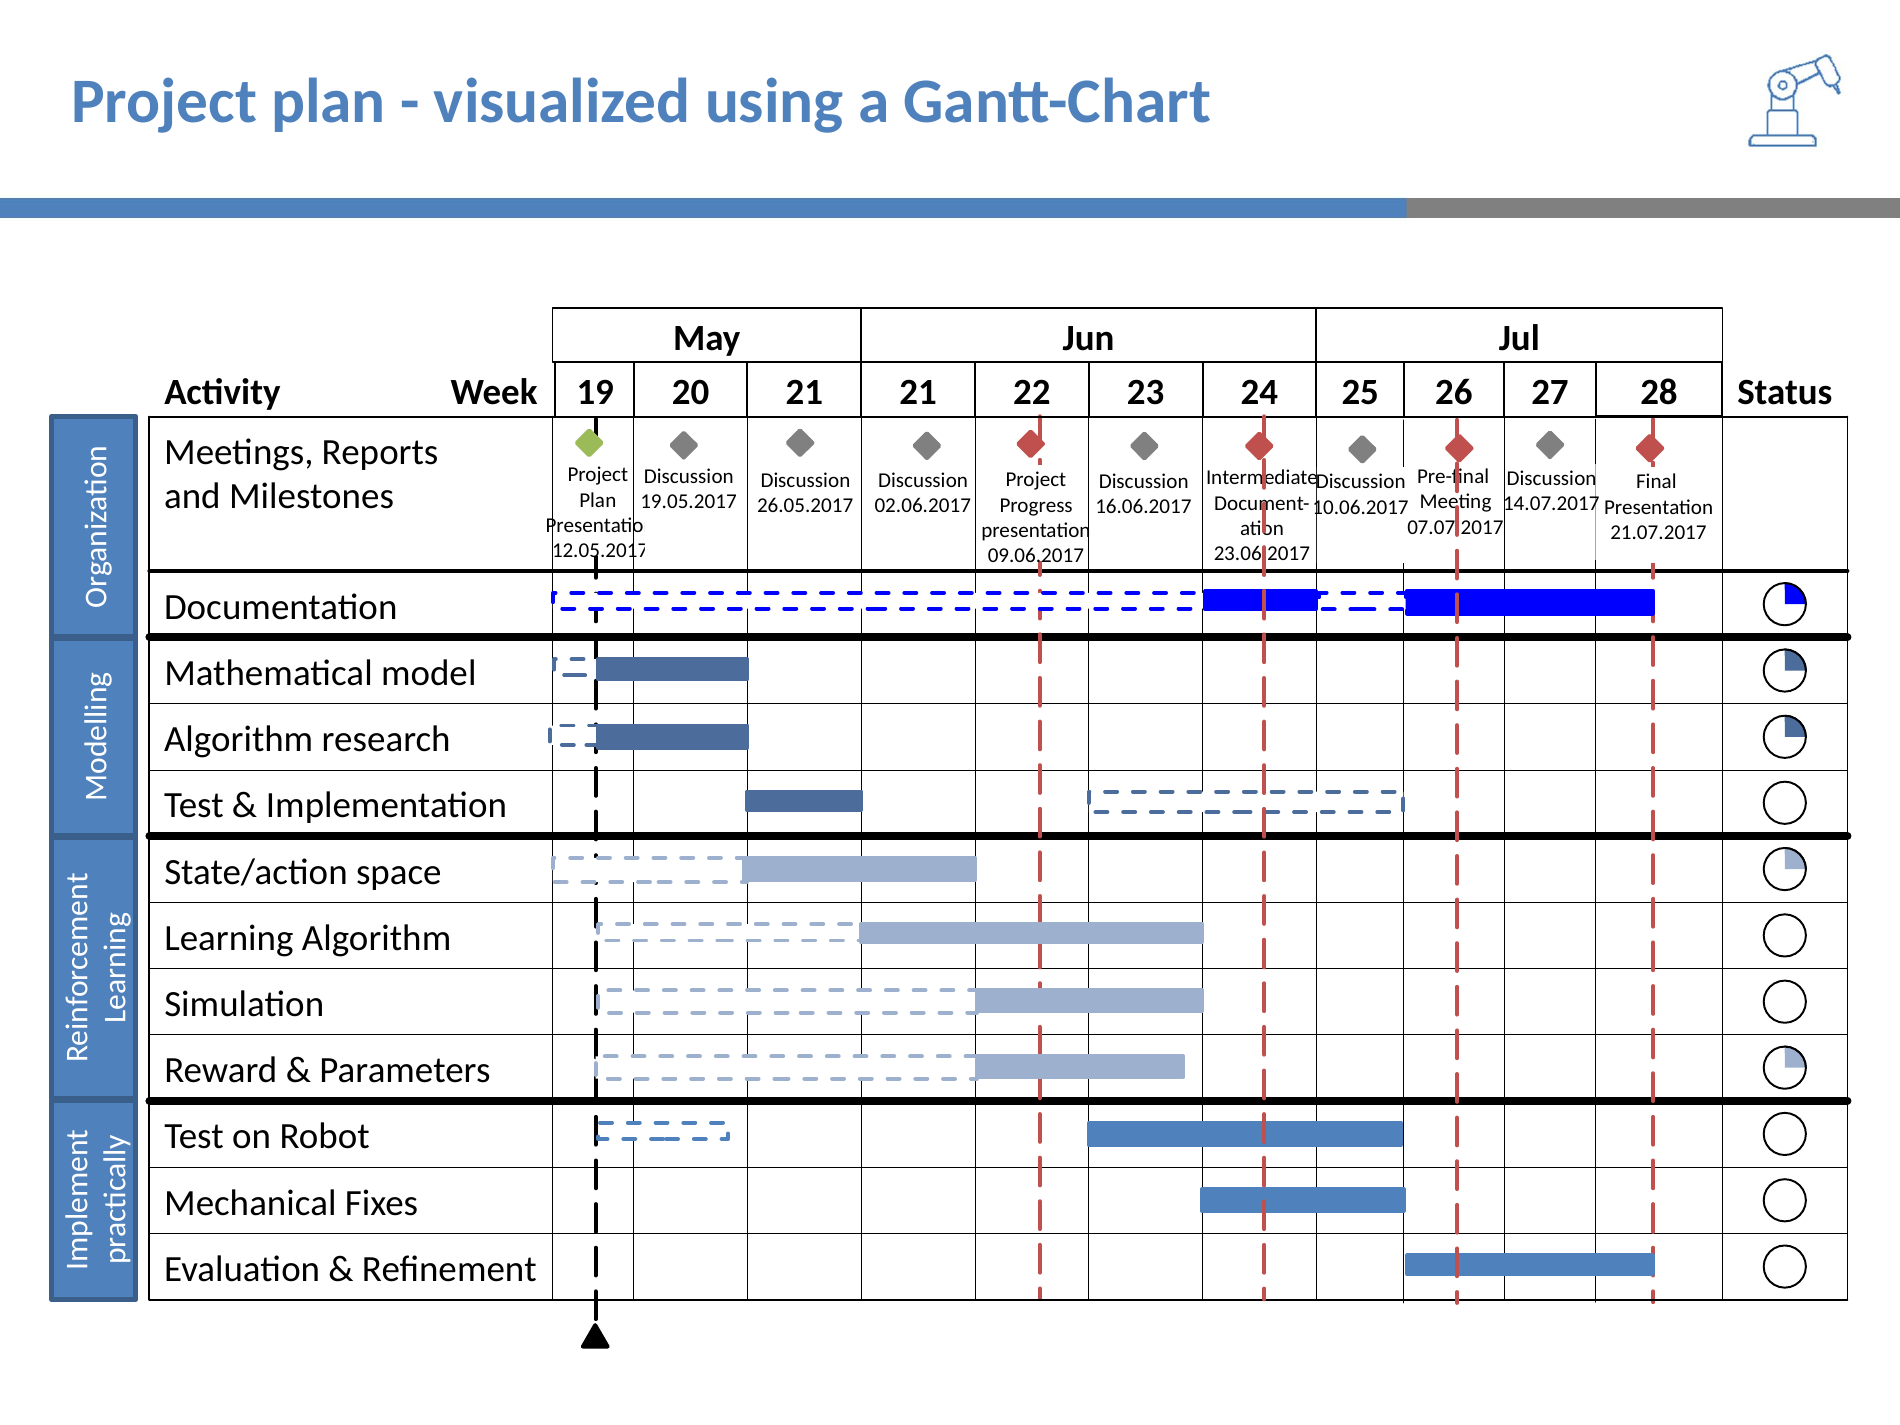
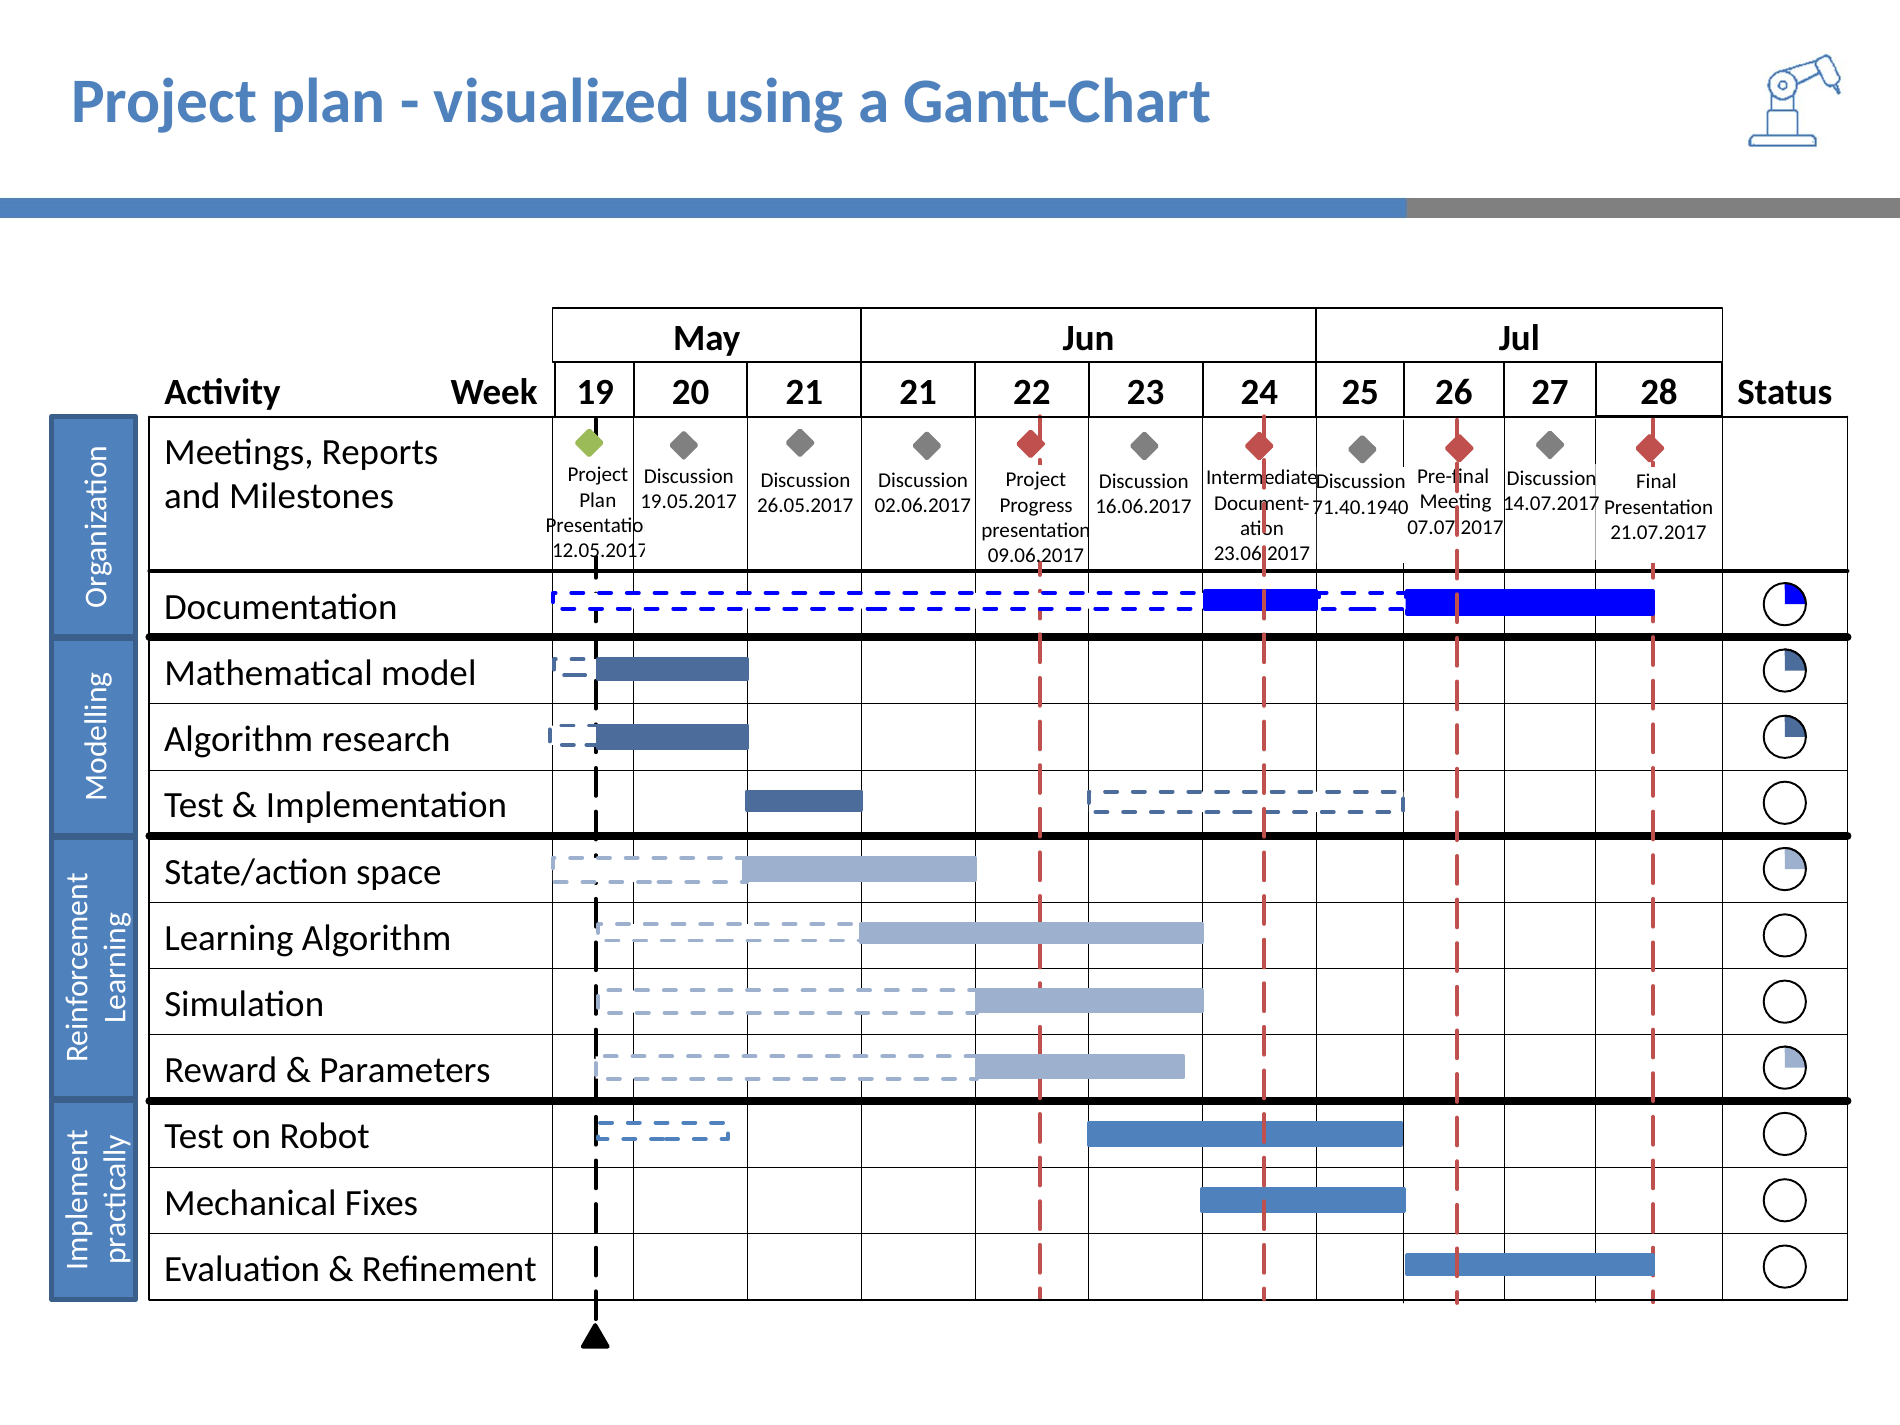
10.06.2017: 10.06.2017 -> 71.40.1940 (1361, 507)
